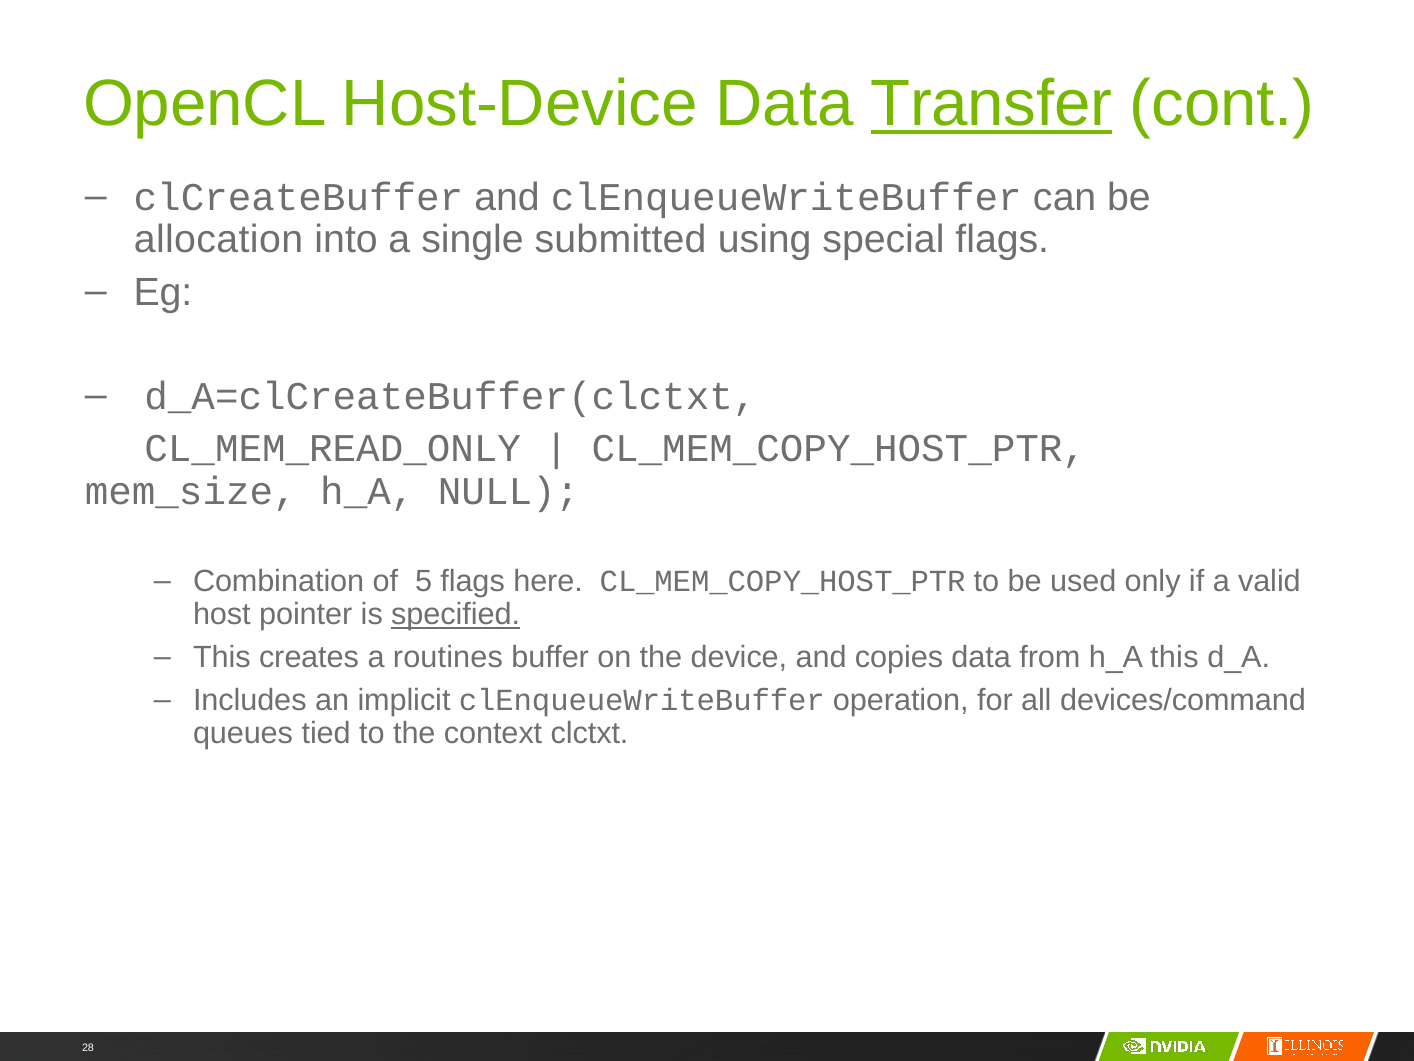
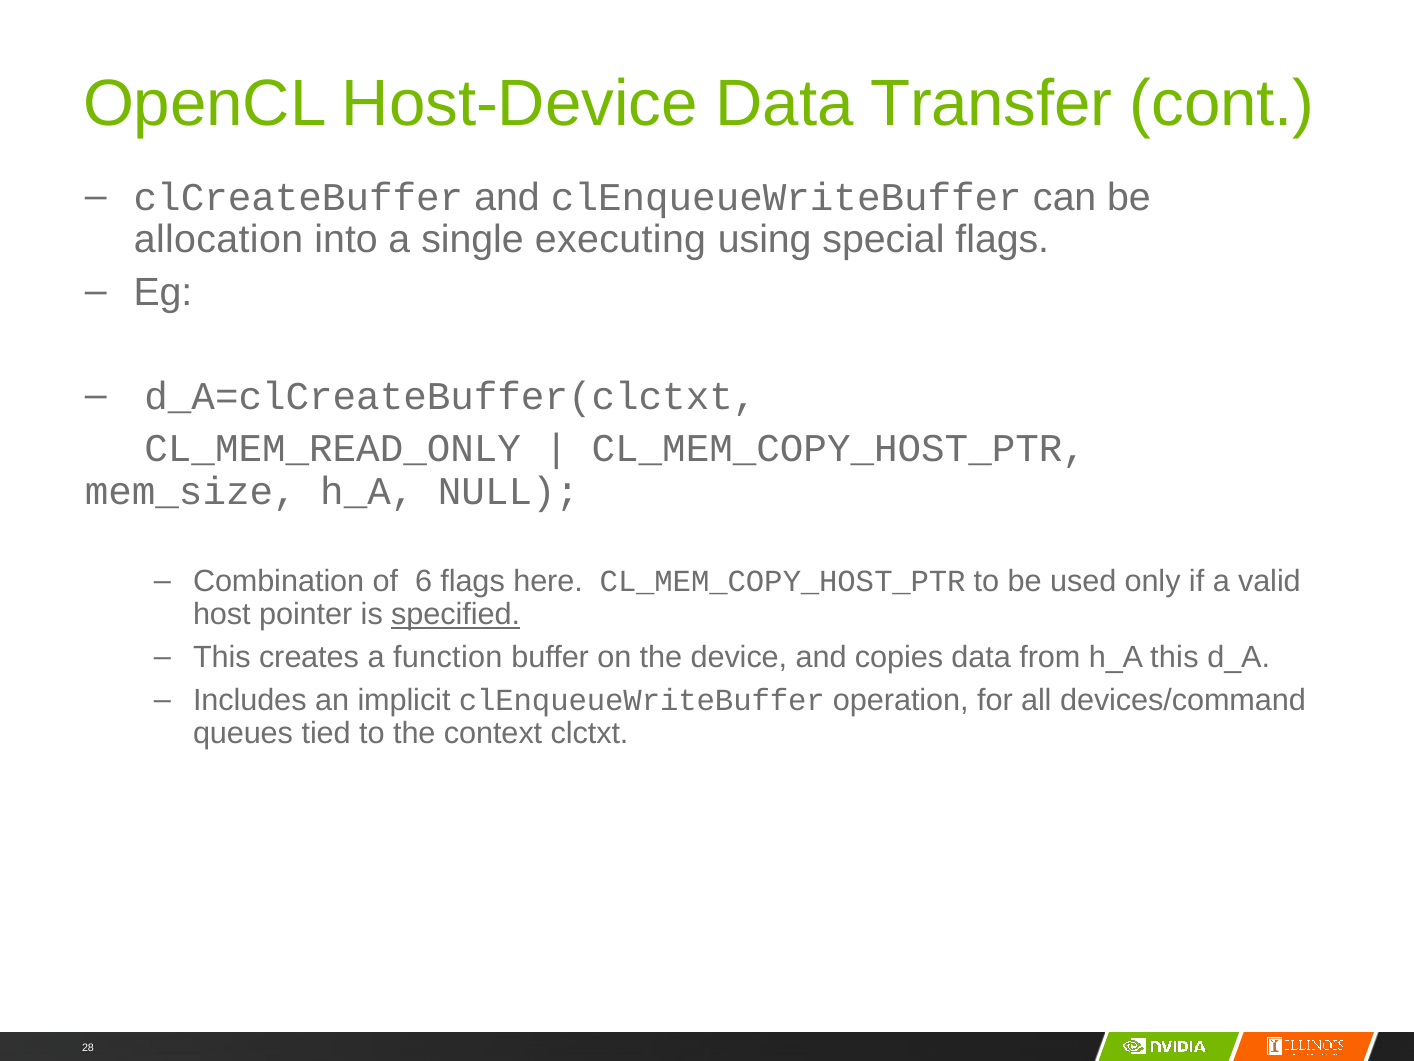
Transfer underline: present -> none (991, 104)
submitted: submitted -> executing (620, 240)
5: 5 -> 6 (424, 581)
routines: routines -> function (448, 657)
